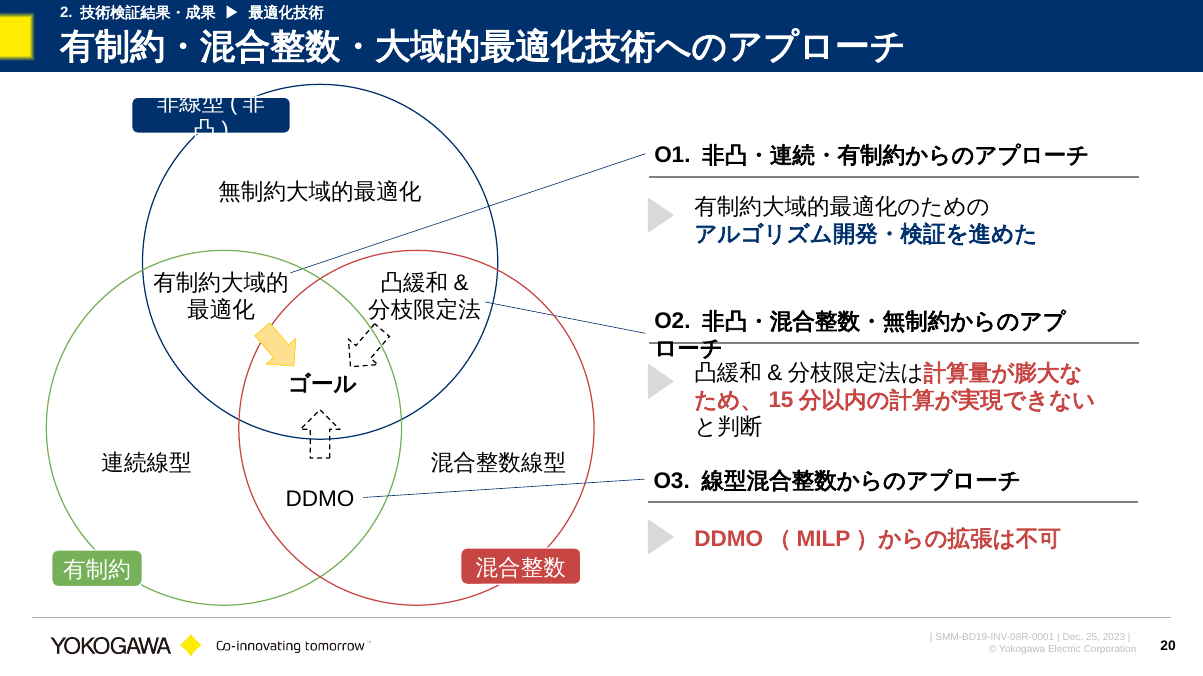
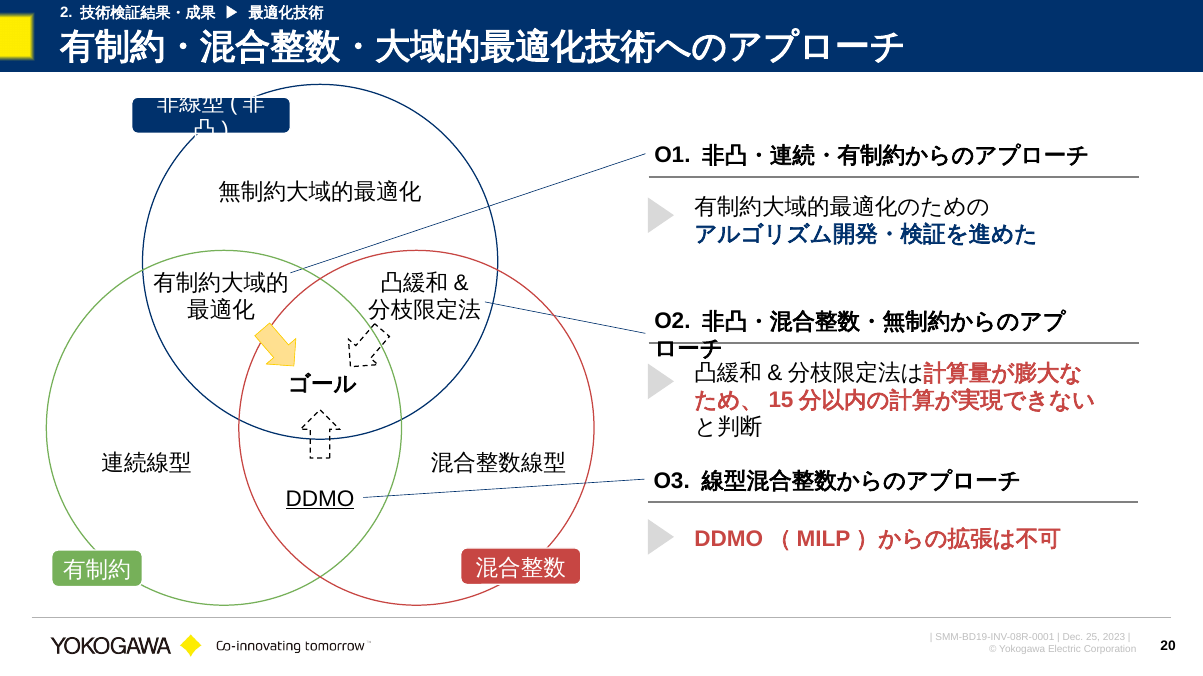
DDMO underline: none -> present (320, 500)
